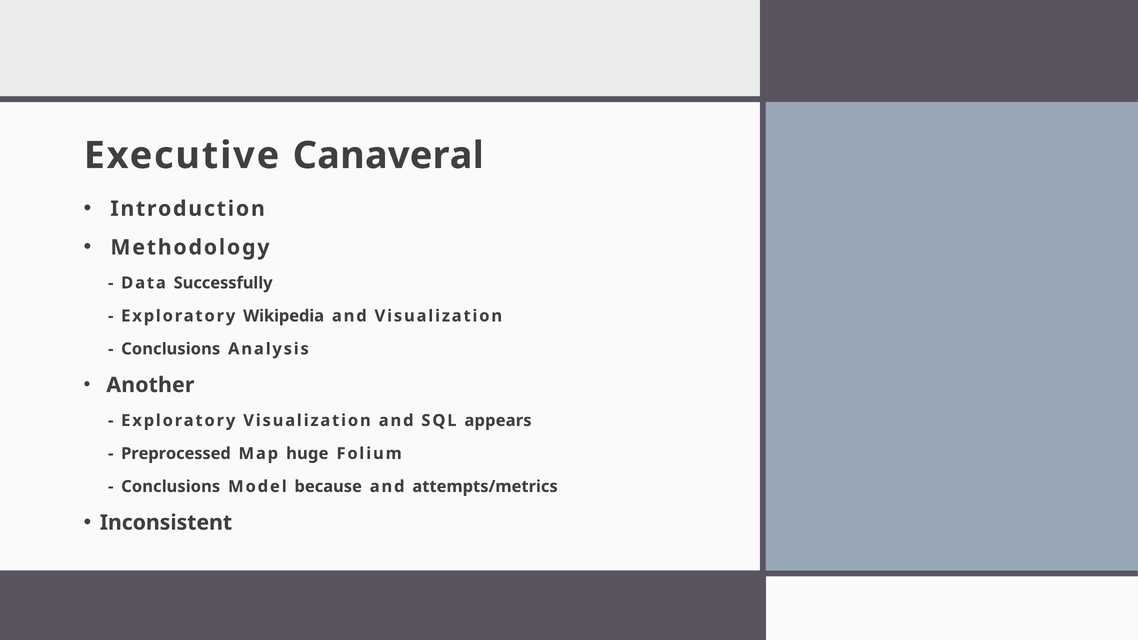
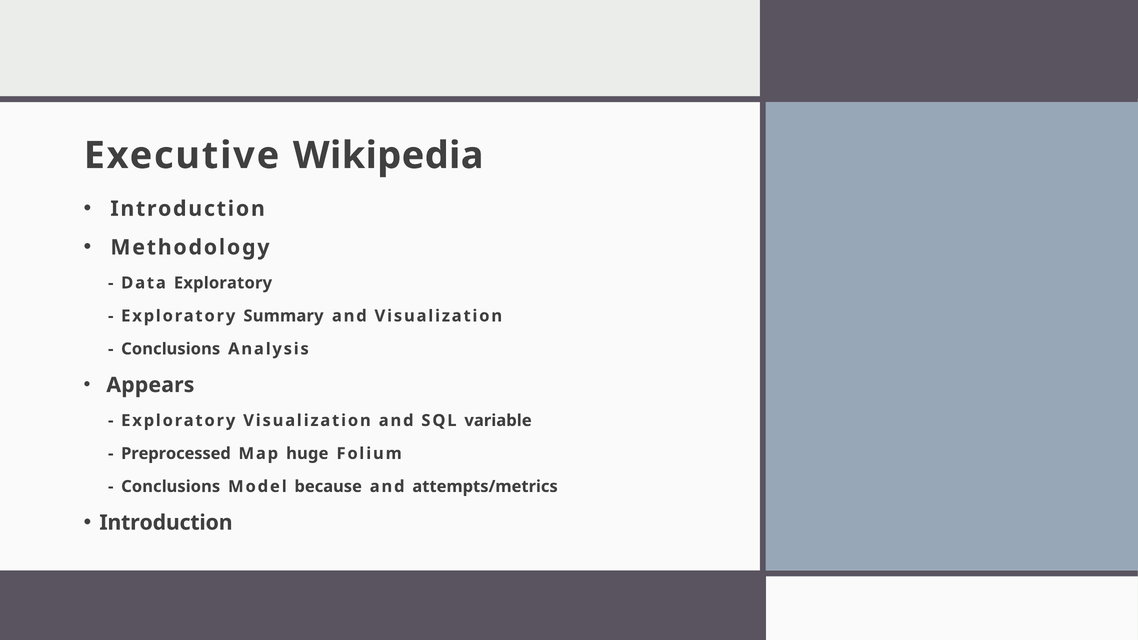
Canaveral: Canaveral -> Wikipedia (388, 156)
Data Successfully: Successfully -> Exploratory (223, 283)
Wikipedia: Wikipedia -> Summary (283, 316)
Another: Another -> Appears (150, 385)
appears: appears -> variable (498, 421)
Inconsistent: Inconsistent -> Introduction (166, 523)
